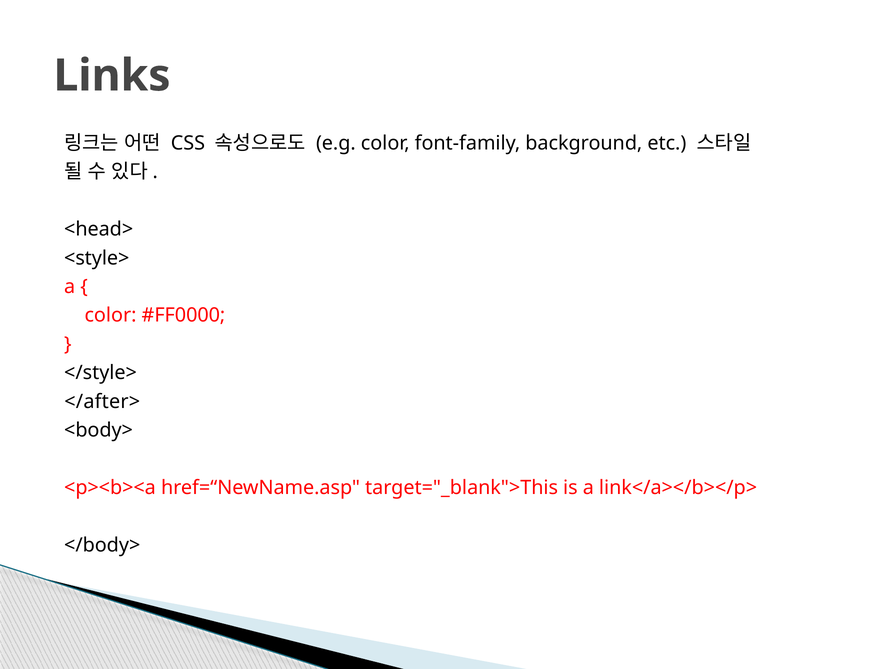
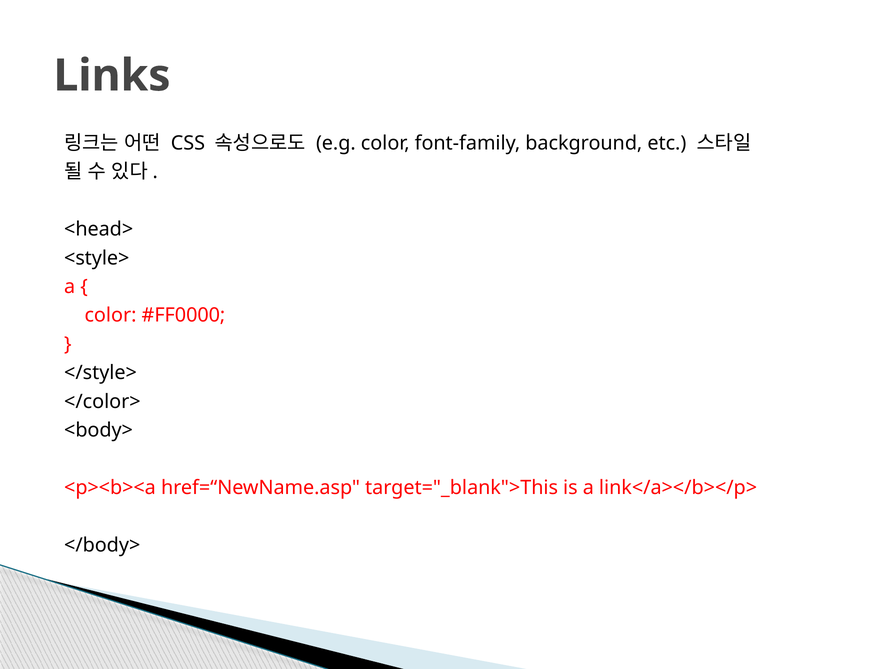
</after>: </after> -> </color> (102, 402)
